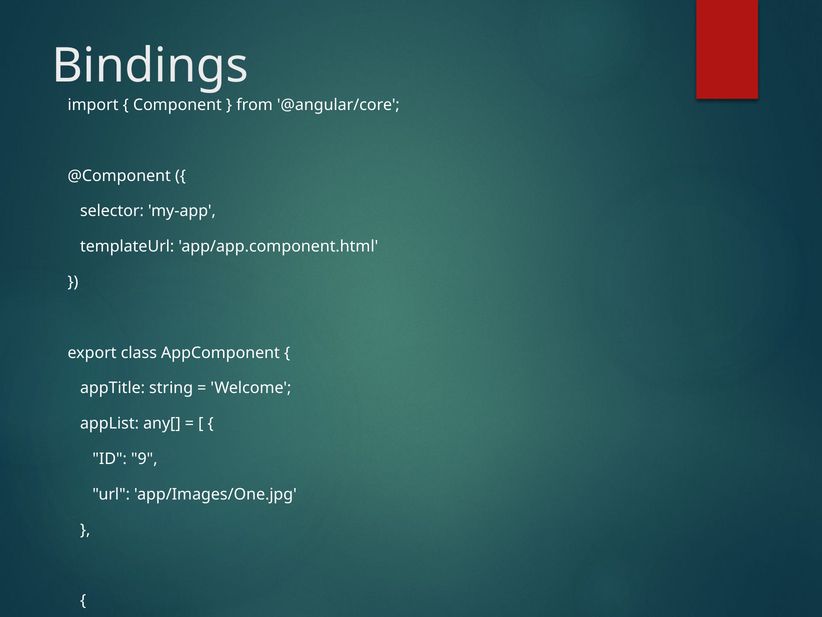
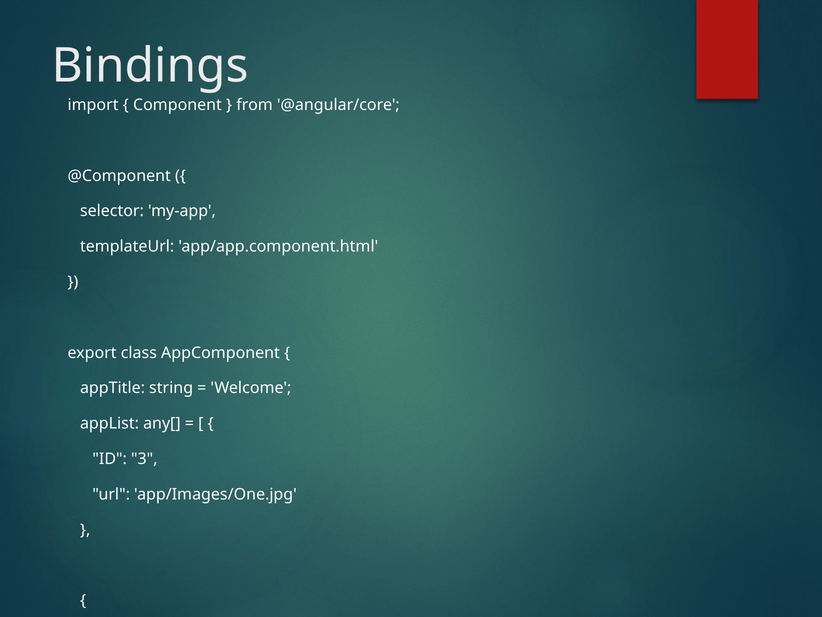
9: 9 -> 3 (144, 459)
